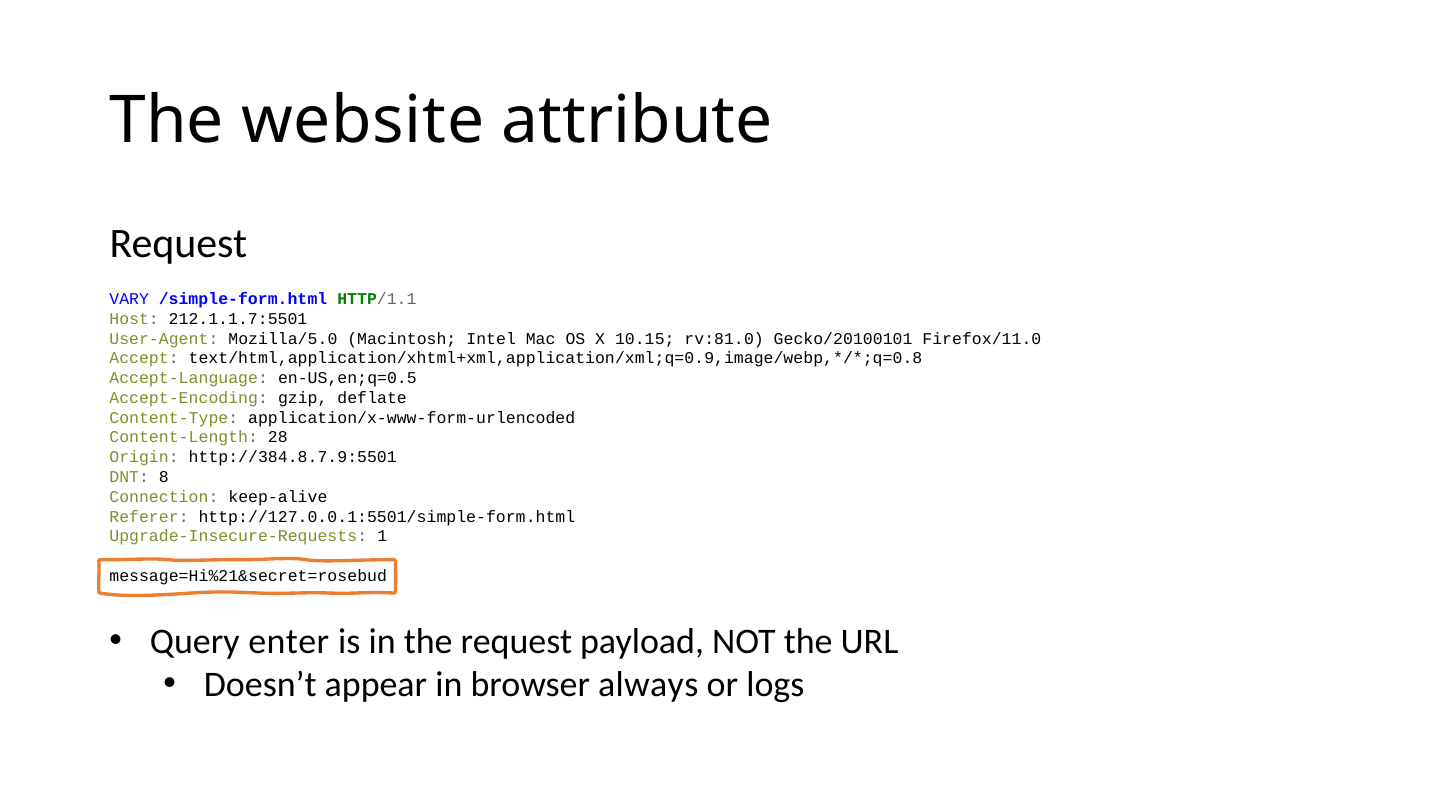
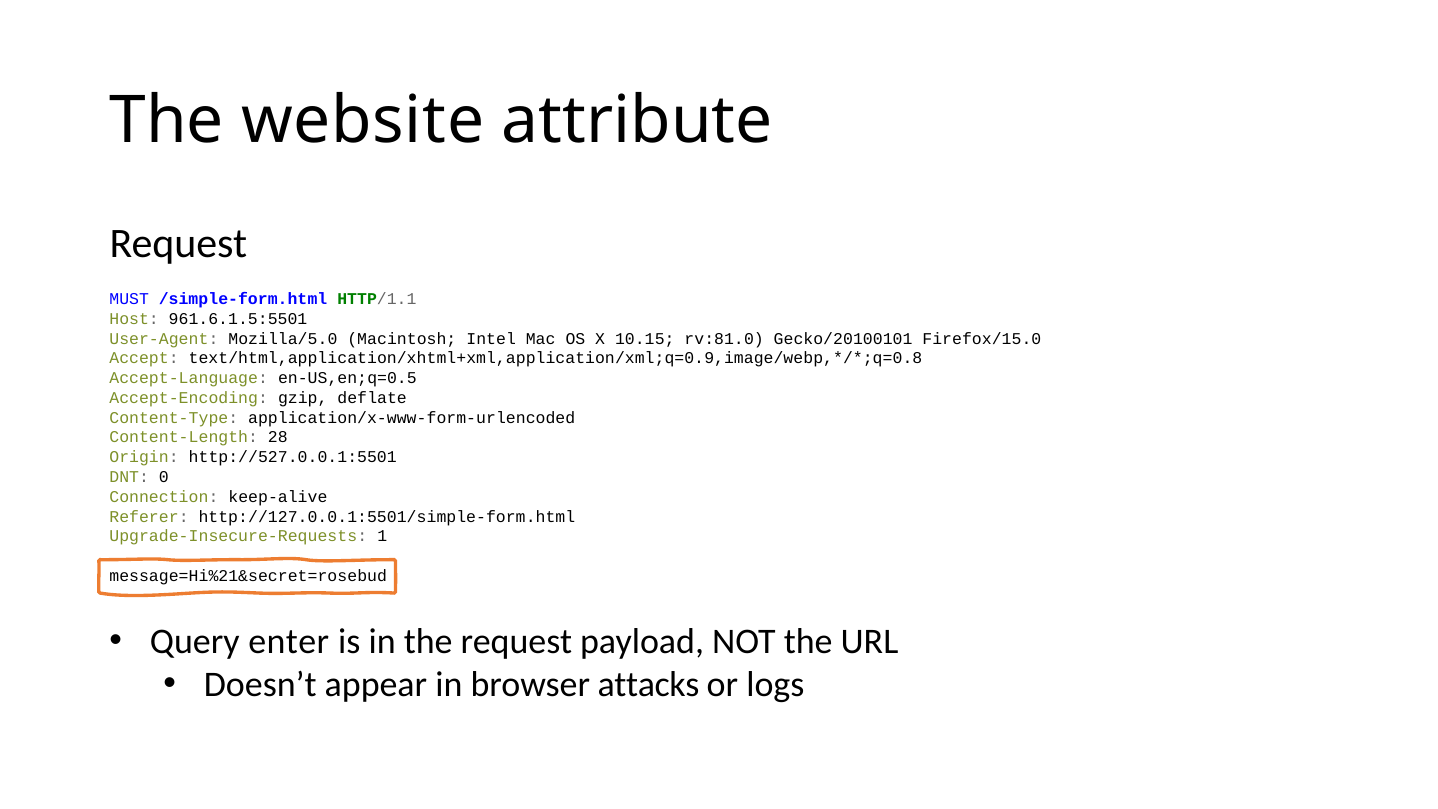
VARY: VARY -> MUST (129, 299)
212.1.1.7:5501: 212.1.1.7:5501 -> 961.6.1.5:5501 (238, 319)
Firefox/11.0: Firefox/11.0 -> Firefox/15.0 (982, 339)
http://384.8.7.9:5501: http://384.8.7.9:5501 -> http://527.0.0.1:5501 (293, 457)
8: 8 -> 0 (164, 477)
always: always -> attacks (649, 684)
